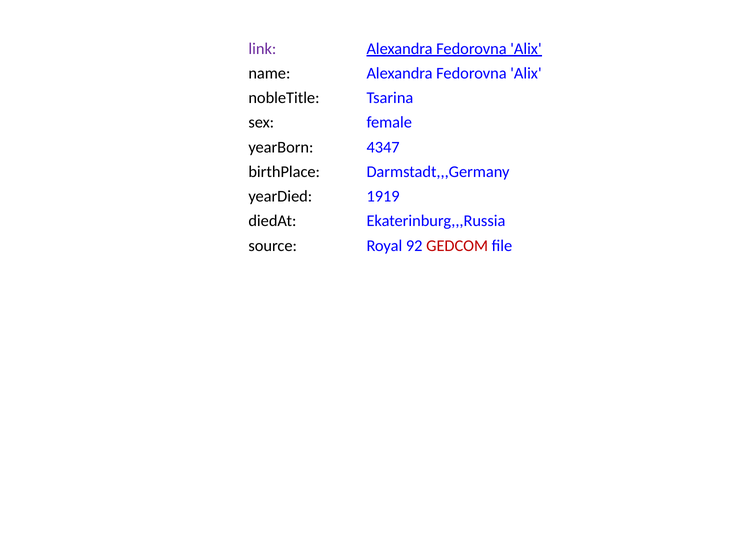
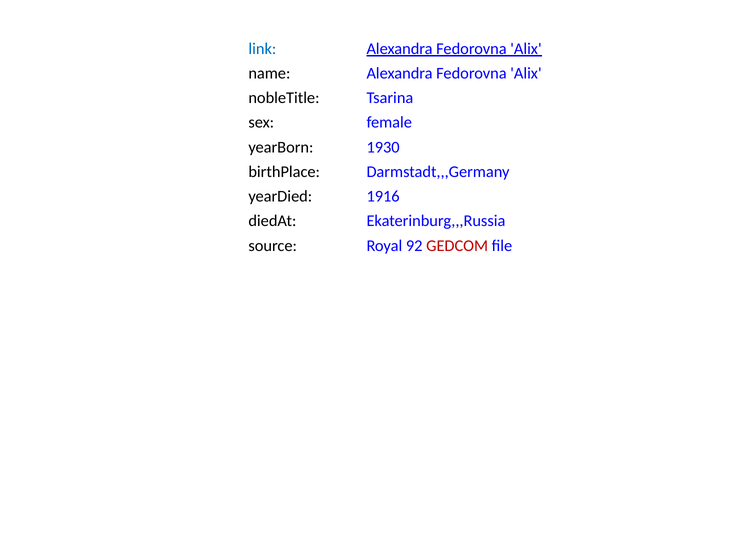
link colour: purple -> blue (262, 49)
4347: 4347 -> 1930 (383, 147)
1919: 1919 -> 1916 (383, 197)
